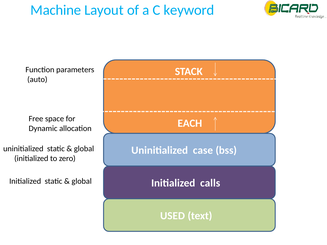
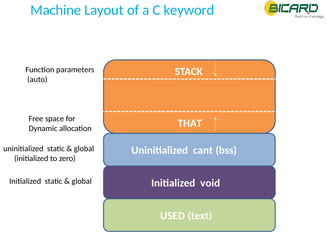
EACH: EACH -> THAT (190, 123)
case: case -> cant (203, 150)
calls: calls -> void (210, 183)
